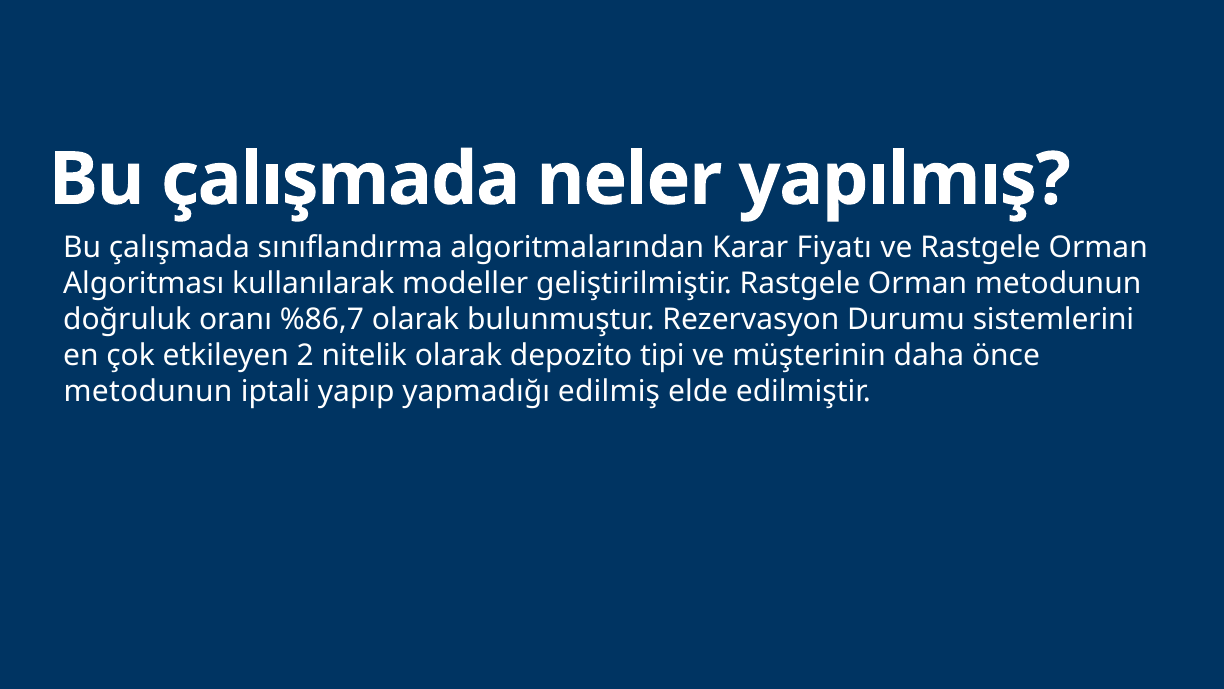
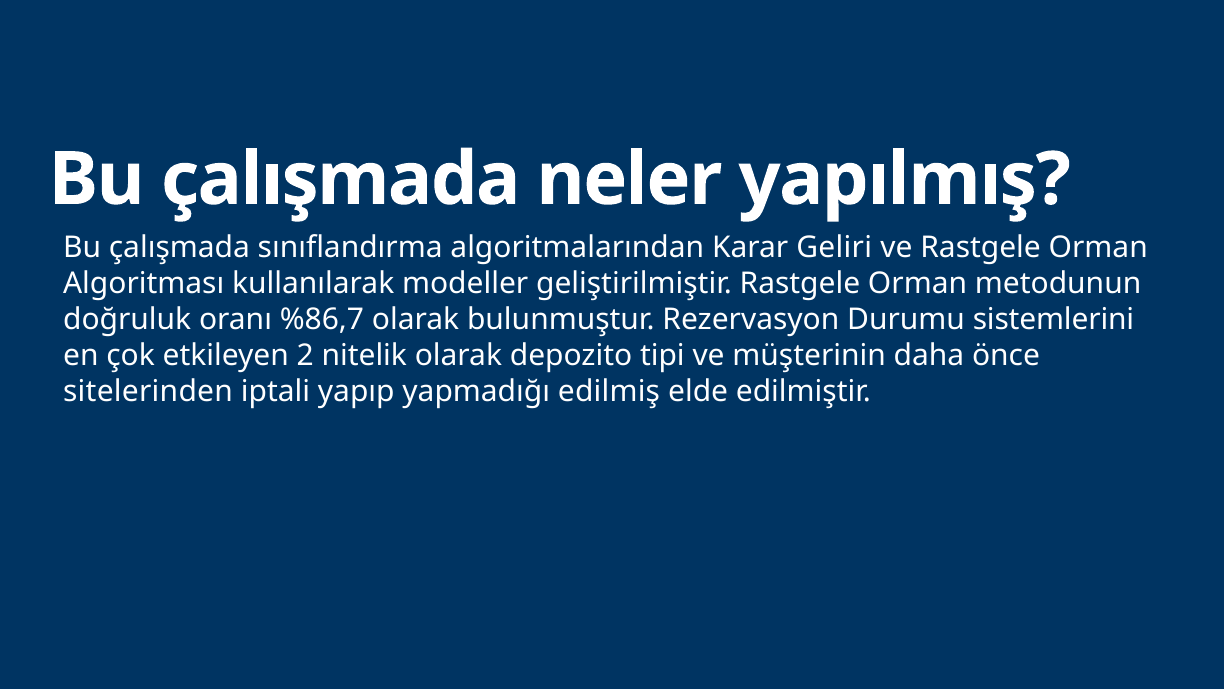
Fiyatı: Fiyatı -> Geliri (834, 248)
metodunun: metodunun -> sitelerinden (148, 391)
